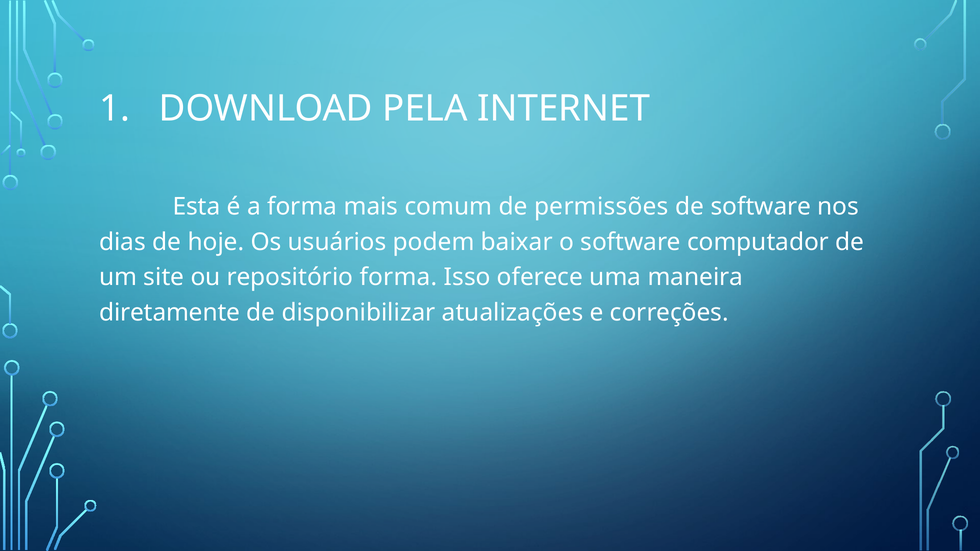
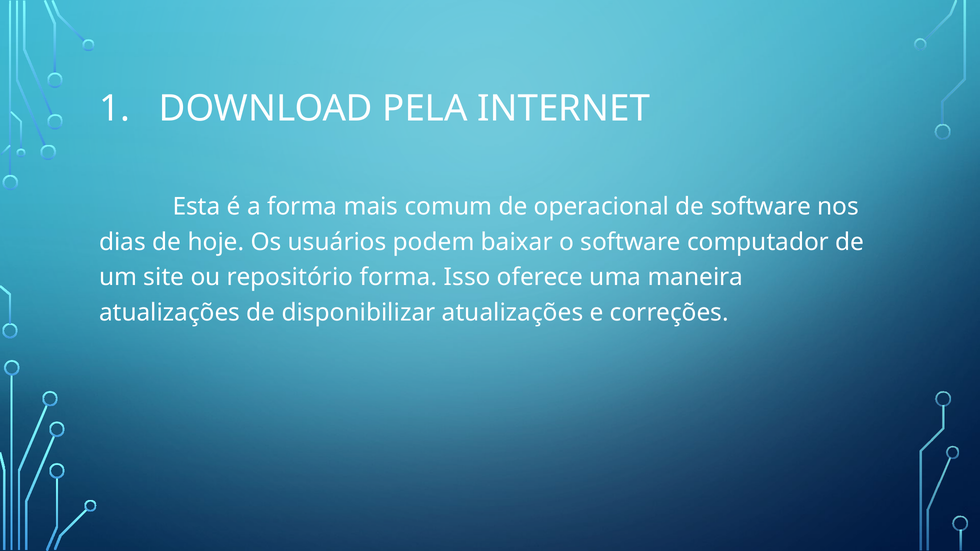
permissões: permissões -> operacional (601, 207)
diretamente: diretamente -> atualizações (170, 313)
